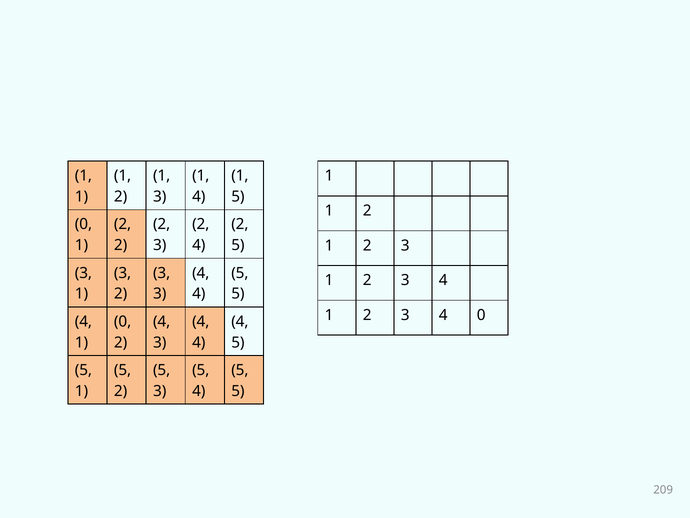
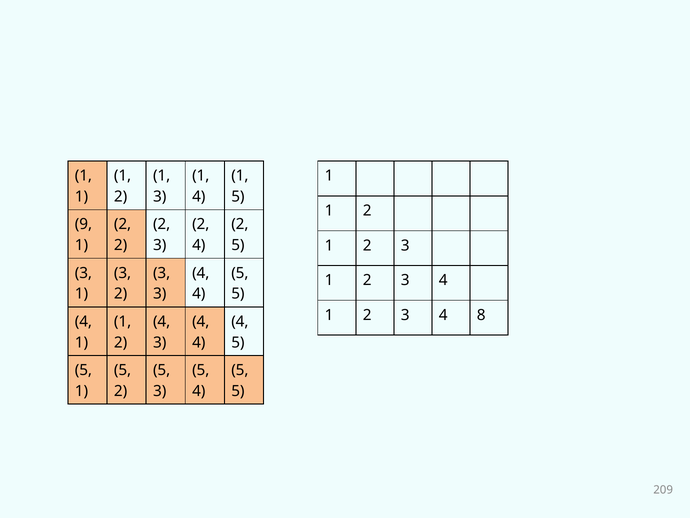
0: 0 -> 9 (83, 224)
4 0: 0 -> 8 (481, 315)
0: 0 -> 1 (123, 321)
